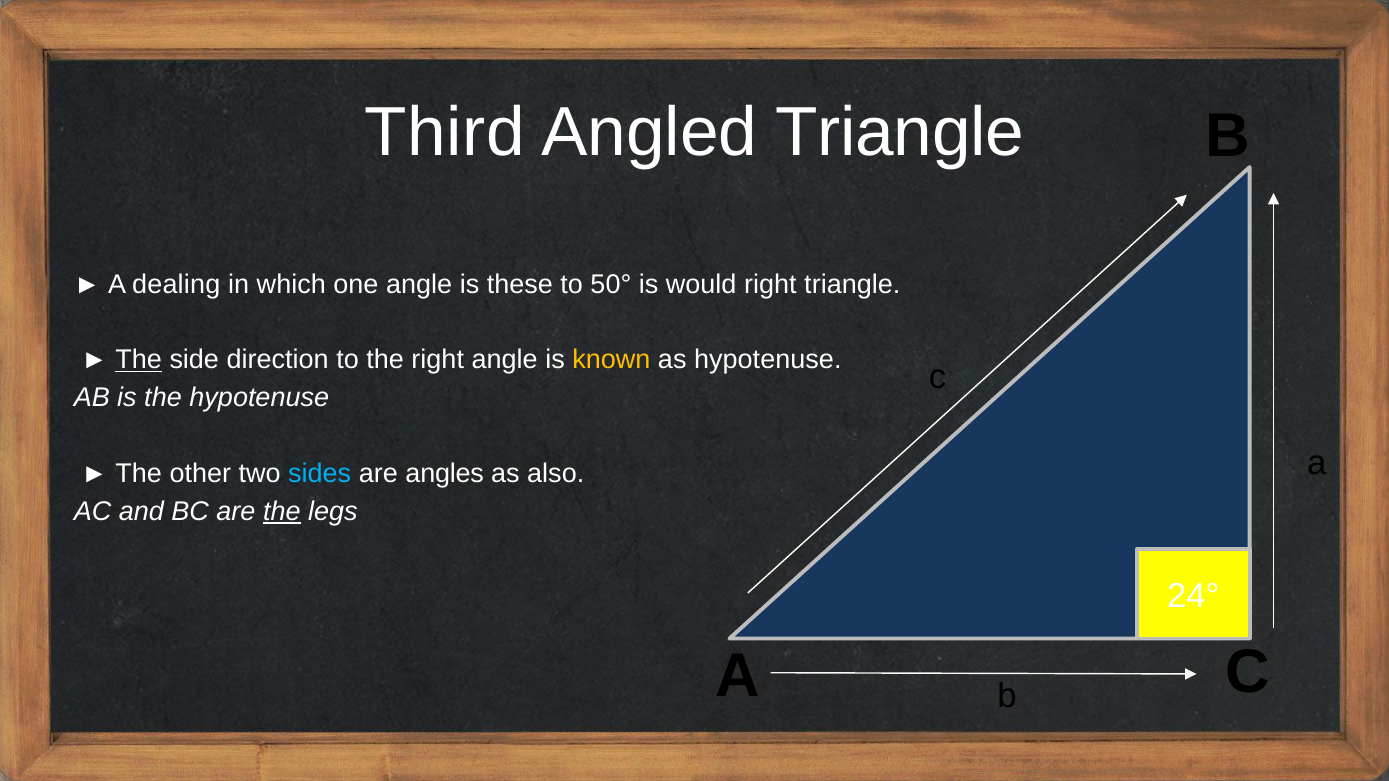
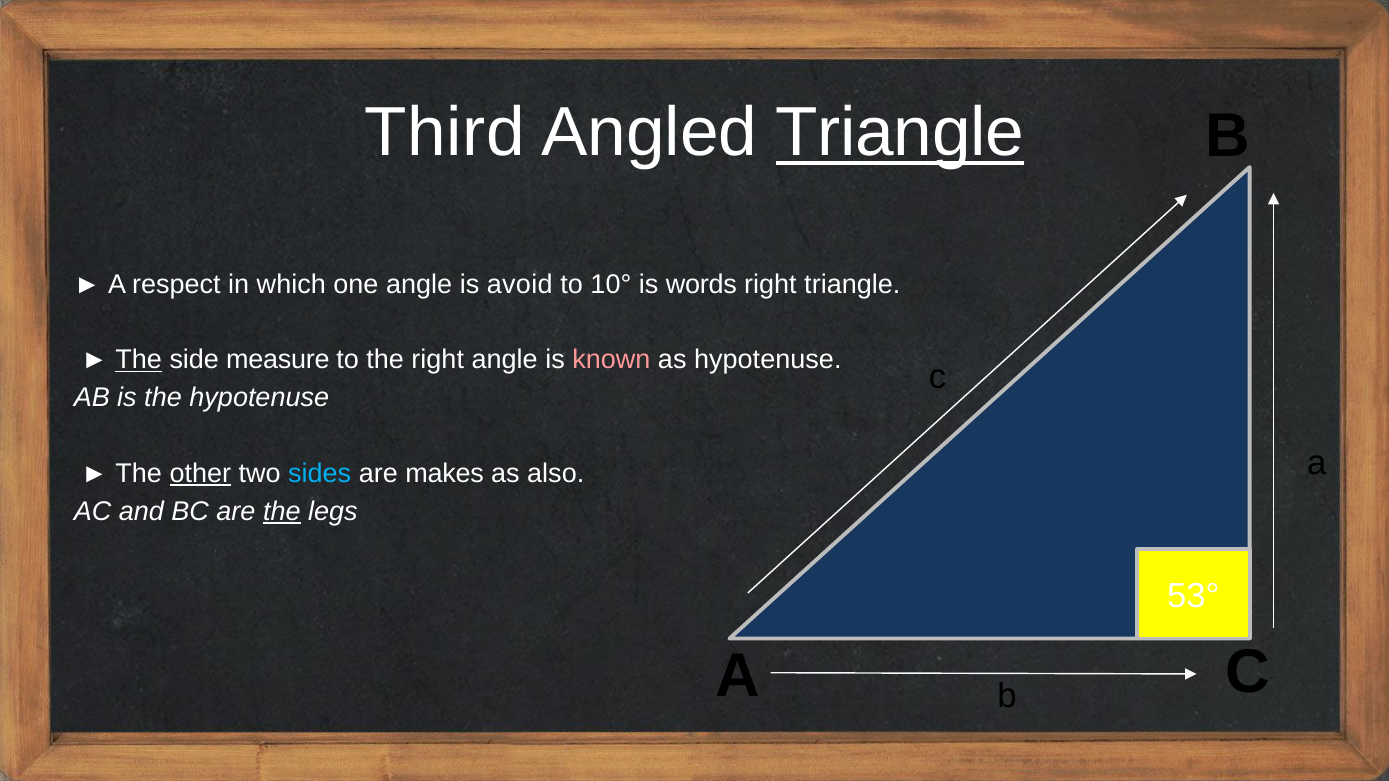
Triangle underline: none -> present (900, 133)
dealing: dealing -> respect (176, 285)
these: these -> avoid (520, 285)
50°: 50° -> 10° (611, 285)
would: would -> words (701, 285)
direction: direction -> measure (278, 360)
known colour: yellow -> pink (611, 360)
other underline: none -> present (200, 474)
angles: angles -> makes (445, 474)
24°: 24° -> 53° (1193, 596)
